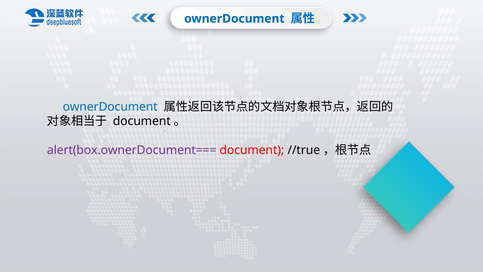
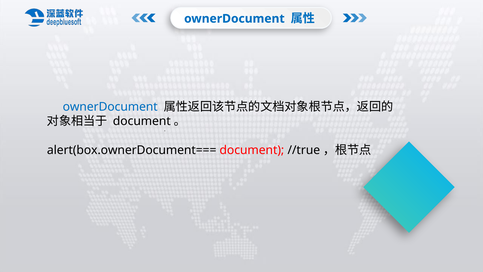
alert(box.ownerDocument=== colour: purple -> black (132, 150)
